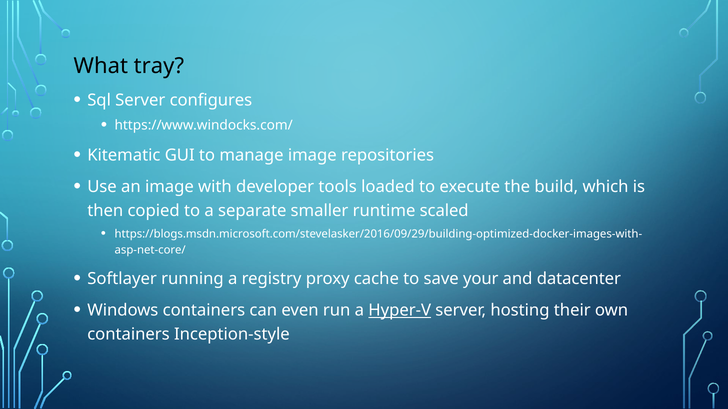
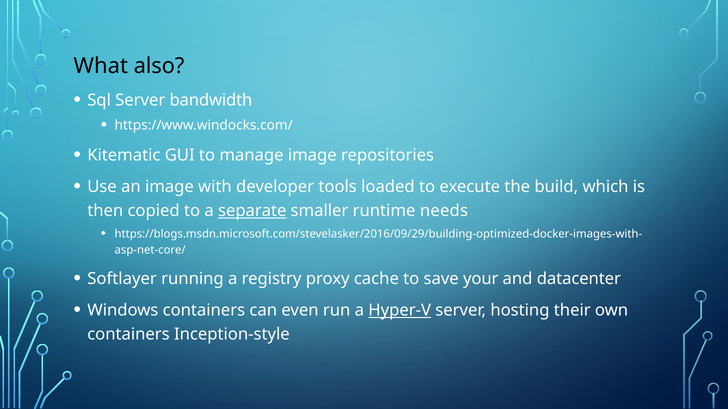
tray: tray -> also (159, 66)
configures: configures -> bandwidth (211, 100)
separate underline: none -> present (252, 211)
scaled: scaled -> needs (444, 211)
